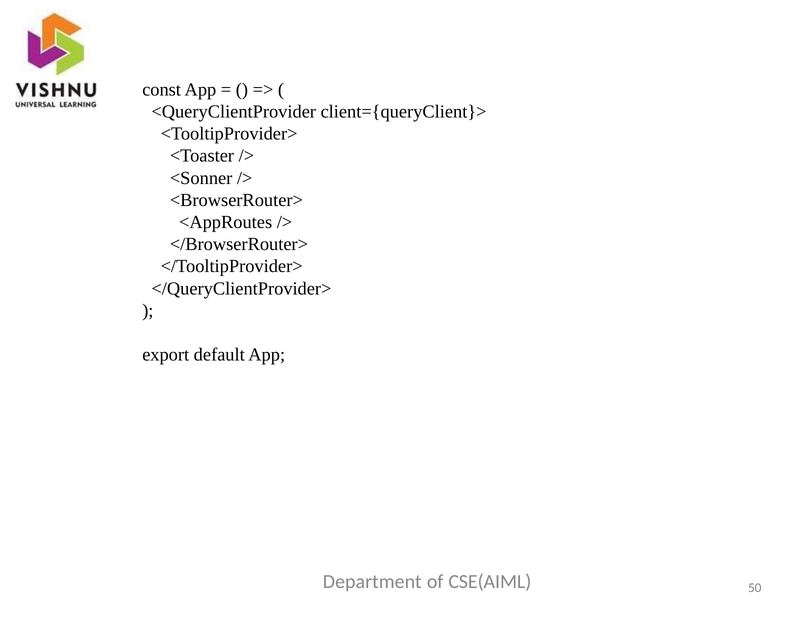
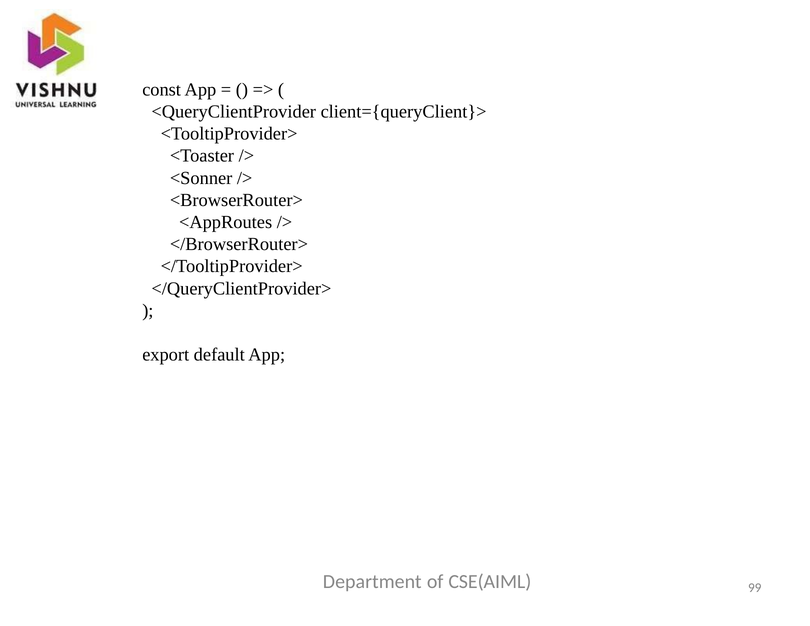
50: 50 -> 99 (755, 588)
